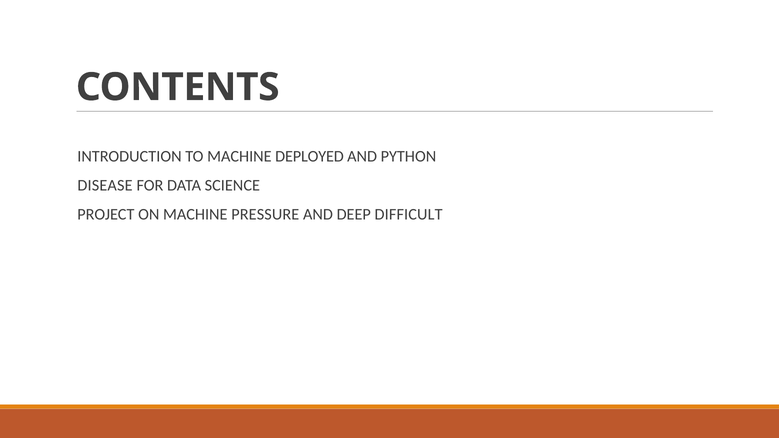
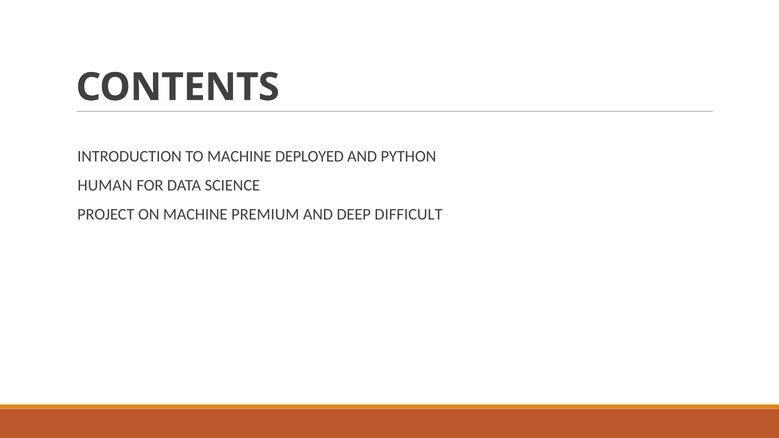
DISEASE: DISEASE -> HUMAN (105, 186)
PRESSURE: PRESSURE -> PREMIUM (265, 214)
